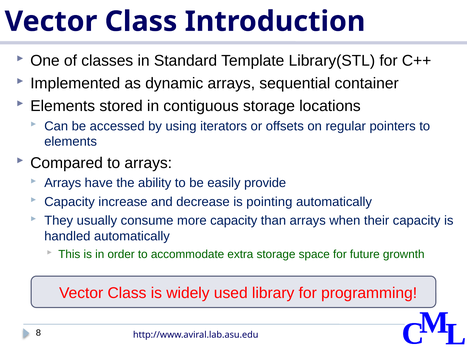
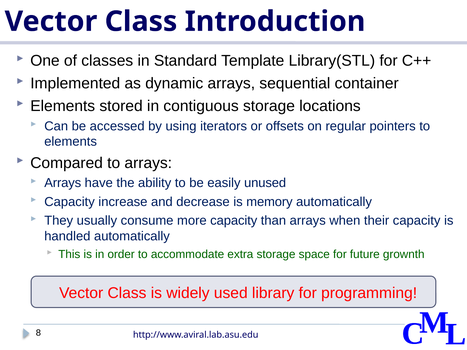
provide: provide -> unused (265, 183)
pointing: pointing -> memory (269, 202)
